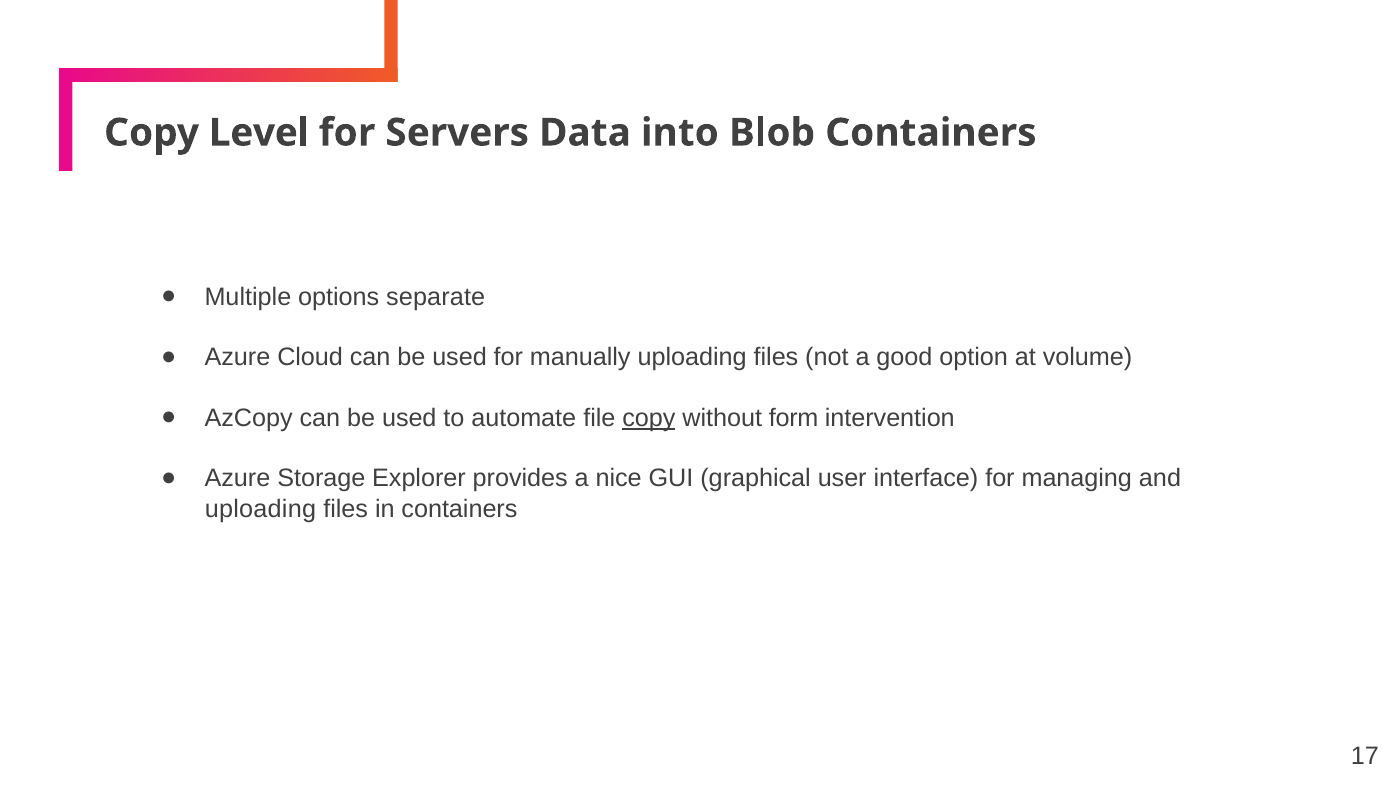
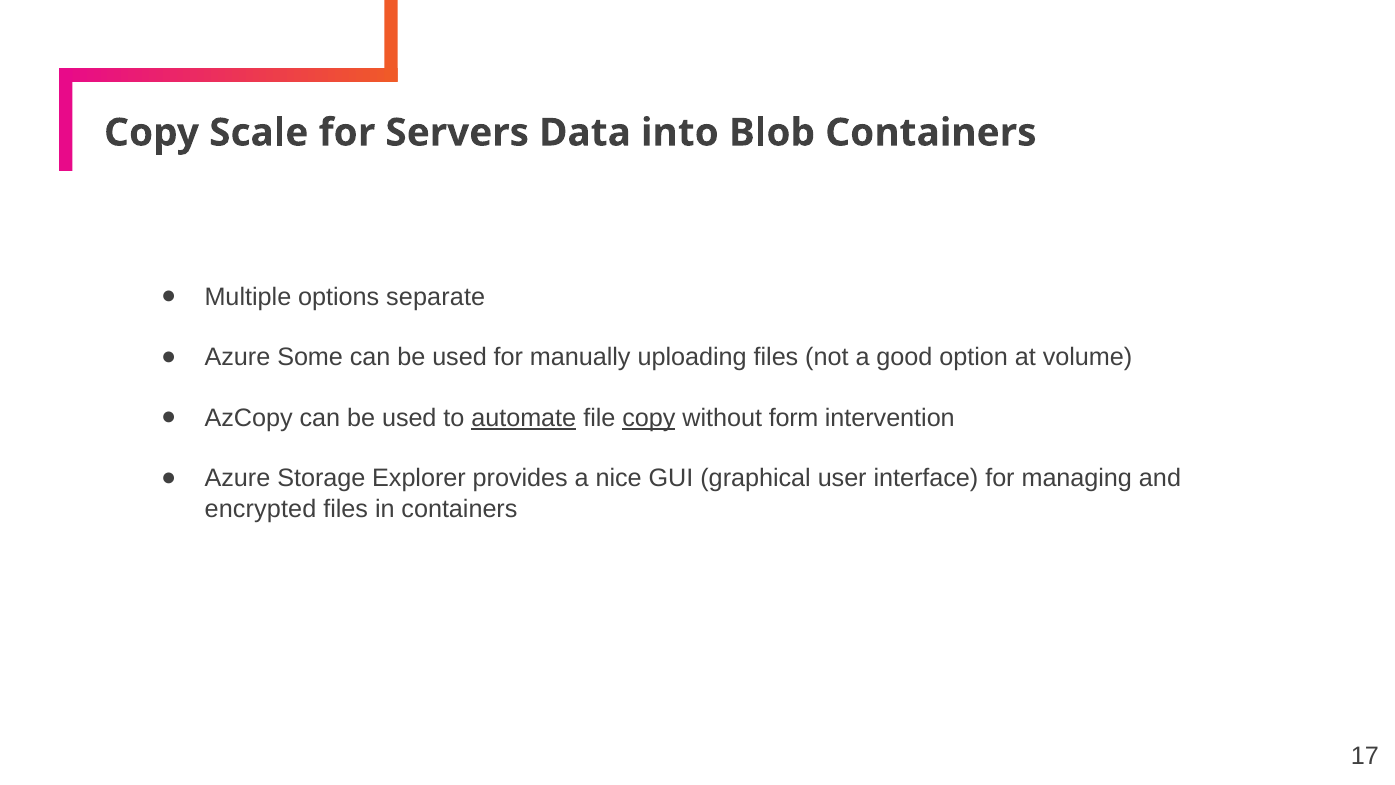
Level: Level -> Scale (259, 133)
Cloud: Cloud -> Some (310, 357)
automate underline: none -> present (524, 418)
uploading: uploading -> encrypted (260, 509)
